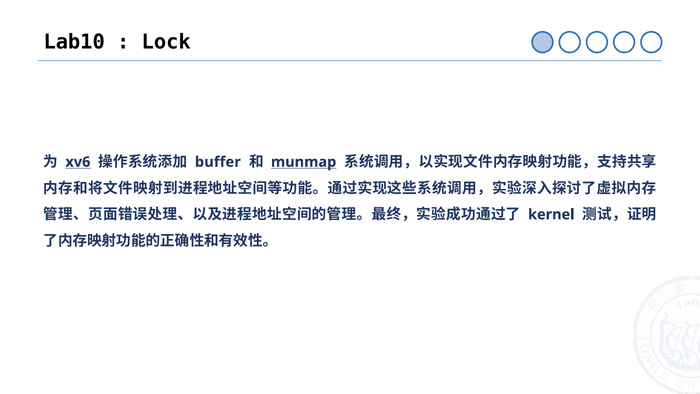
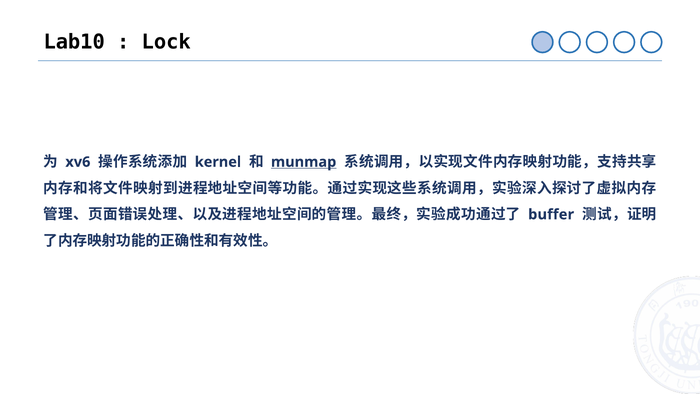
xv6 underline: present -> none (78, 162)
buffer: buffer -> kernel (218, 162)
kernel: kernel -> buffer (551, 214)
